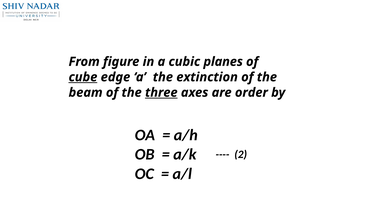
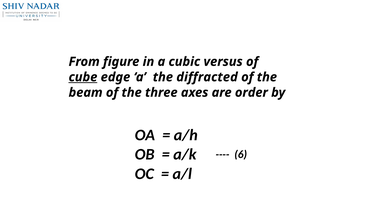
planes: planes -> versus (223, 62)
extinction: extinction -> diffracted (207, 77)
three underline: present -> none (161, 92)
2: 2 -> 6 (241, 154)
